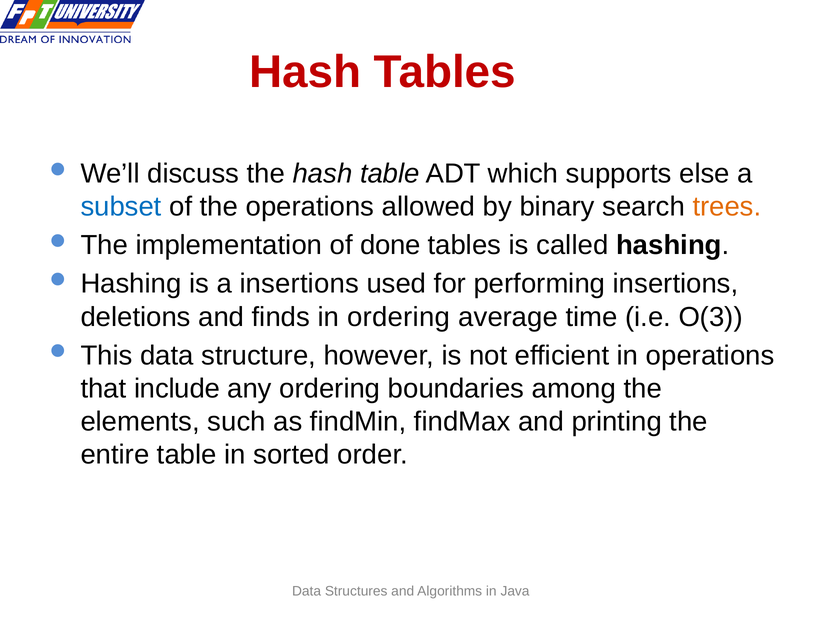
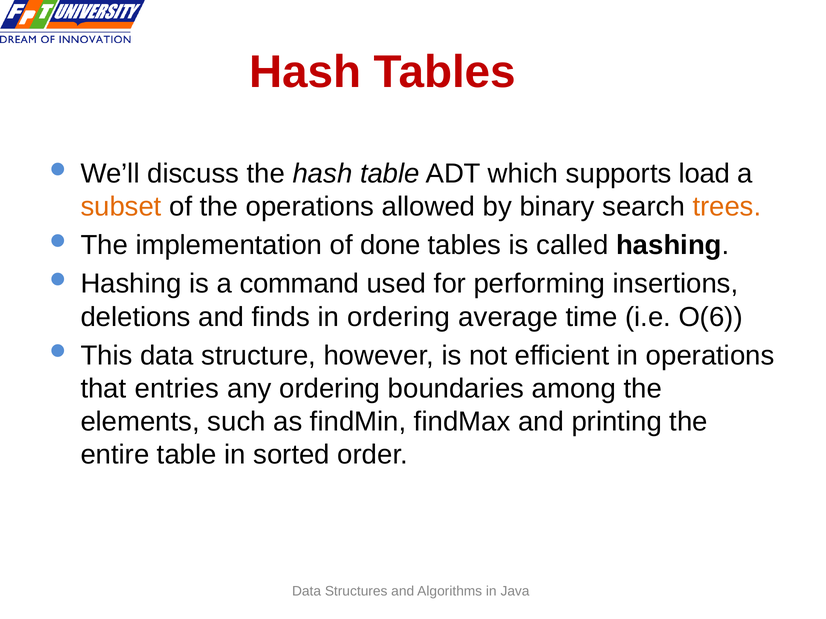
else: else -> load (705, 174)
subset colour: blue -> orange (121, 207)
a insertions: insertions -> command (299, 284)
O(3: O(3 -> O(6 (711, 317)
include: include -> entries (177, 389)
